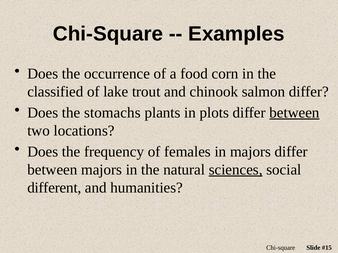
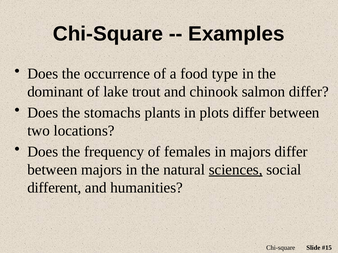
corn: corn -> type (225, 74)
classified: classified -> dominant (55, 92)
between underline: present -> none (294, 113)
